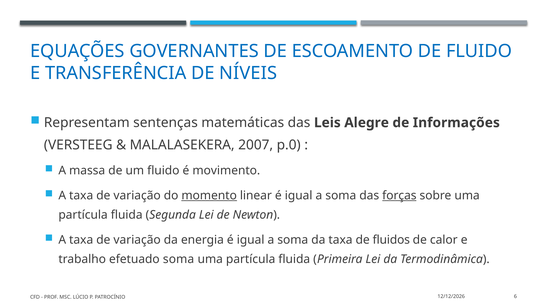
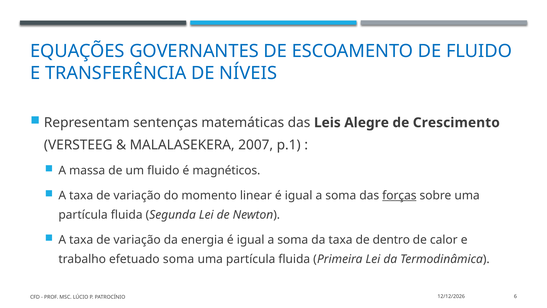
Informações: Informações -> Crescimento (456, 123)
p.0: p.0 -> p.1 (289, 145)
movimento: movimento -> magnéticos (226, 171)
momento underline: present -> none (209, 195)
fluidos: fluidos -> dentro (391, 240)
